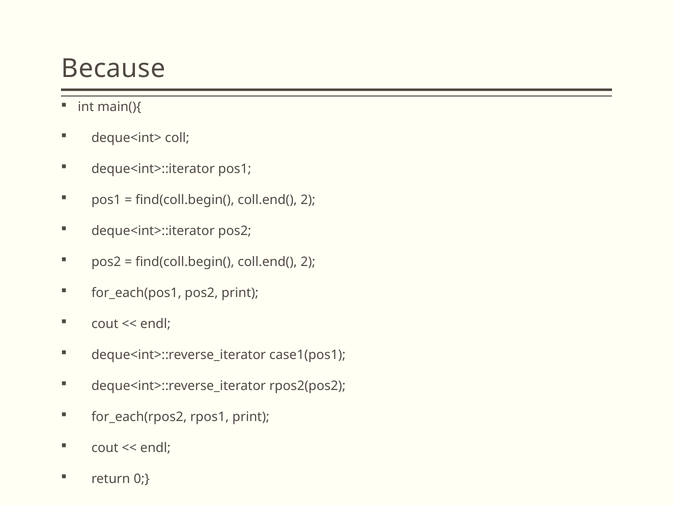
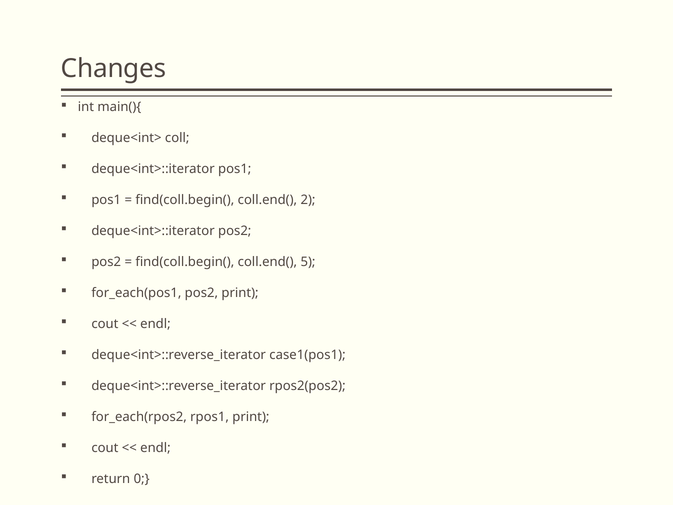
Because: Because -> Changes (114, 69)
2: 2 -> 5 (308, 262)
